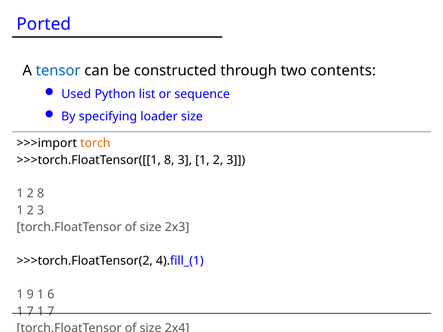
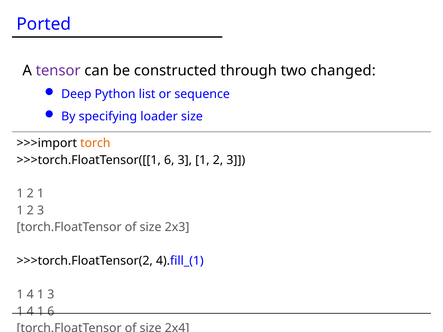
tensor colour: blue -> purple (58, 71)
contents: contents -> changed (343, 71)
Used: Used -> Deep (76, 94)
>>>torch.FloatTensor([[1 8: 8 -> 6 (169, 160)
2 8: 8 -> 1 (41, 194)
9: 9 -> 4 (30, 295)
1 6: 6 -> 3 (51, 295)
7: 7 -> 4 (30, 312)
7: 7 -> 6 (51, 312)
